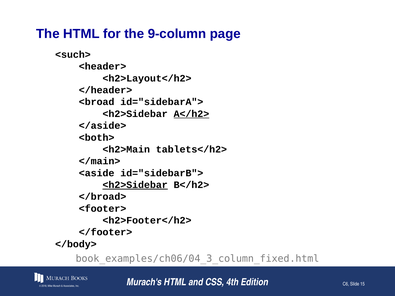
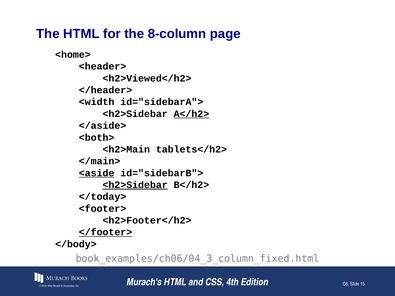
9-column: 9-column -> 8-column (177, 34)
<such>: <such> -> <home> (73, 55)
<h2>Layout</h2>: <h2>Layout</h2> -> <h2>Viewed</h2> (147, 78)
<broad: <broad -> <width (97, 102)
<aside underline: none -> present (97, 173)
</broad>: </broad> -> </today> (103, 197)
</footer> underline: none -> present (106, 232)
